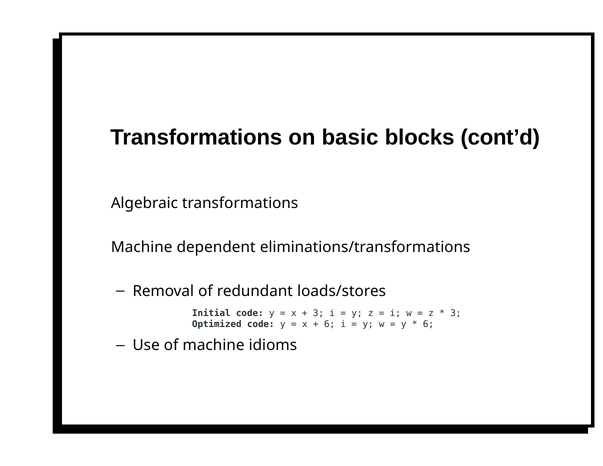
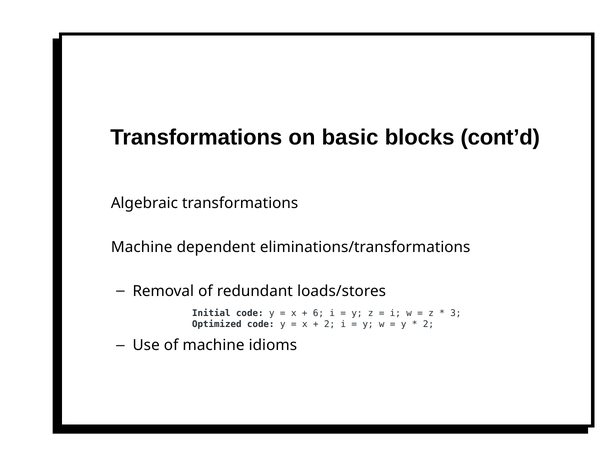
3: 3 -> 6 (318, 313)
6: 6 -> 2 (330, 324)
6: 6 -> 2 (428, 324)
